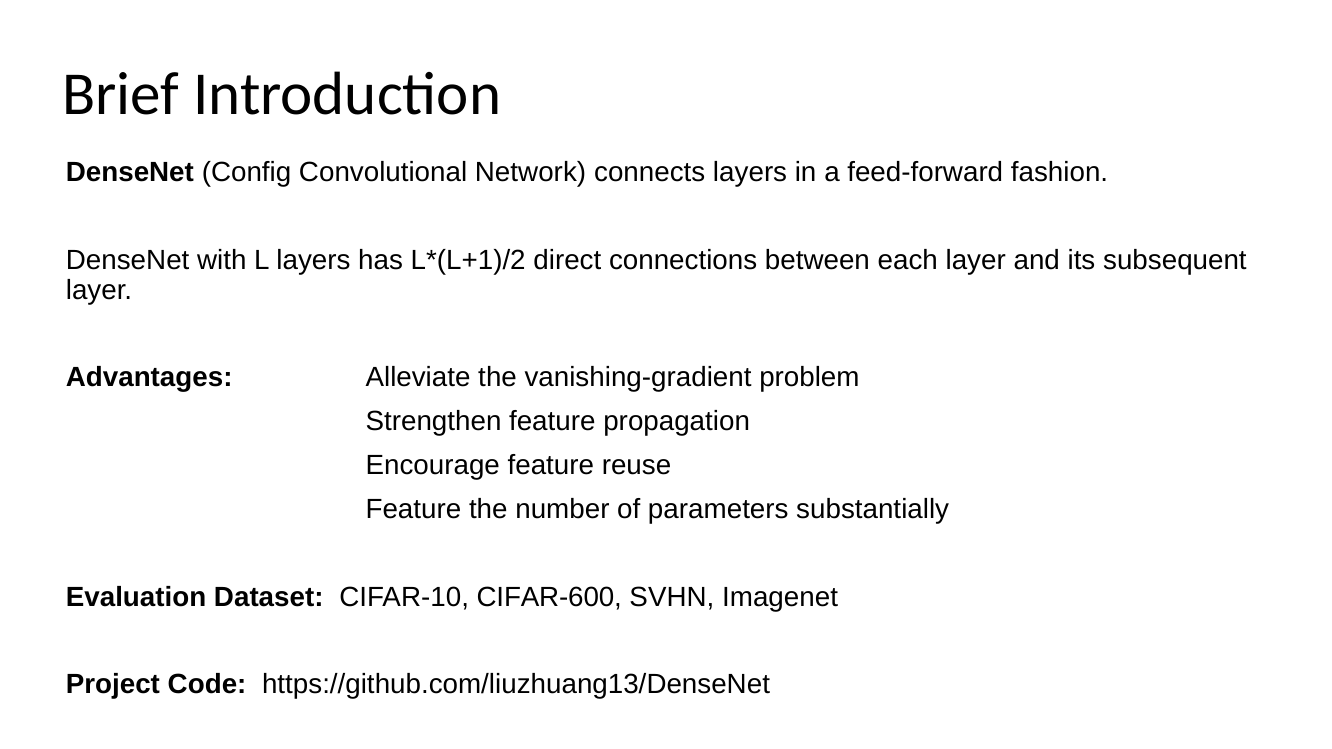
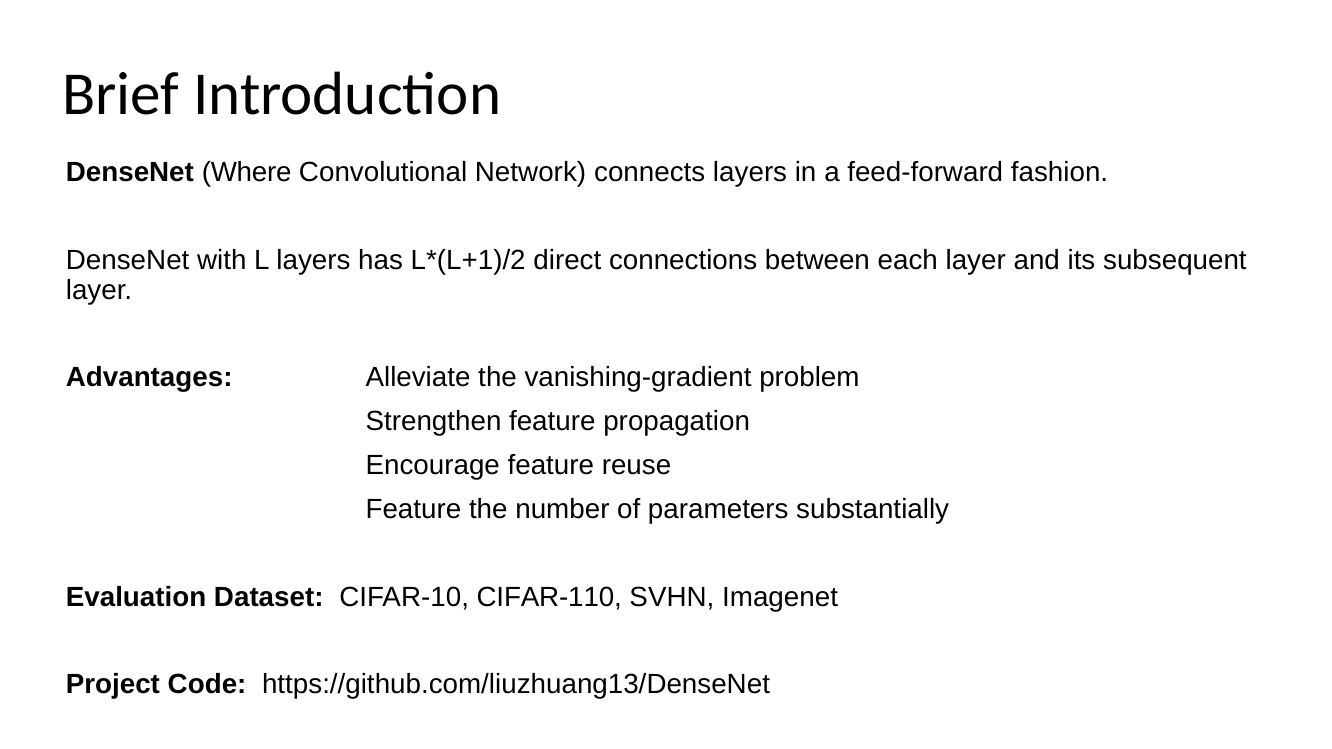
Config: Config -> Where (247, 172)
CIFAR-600: CIFAR-600 -> CIFAR-110 (549, 597)
